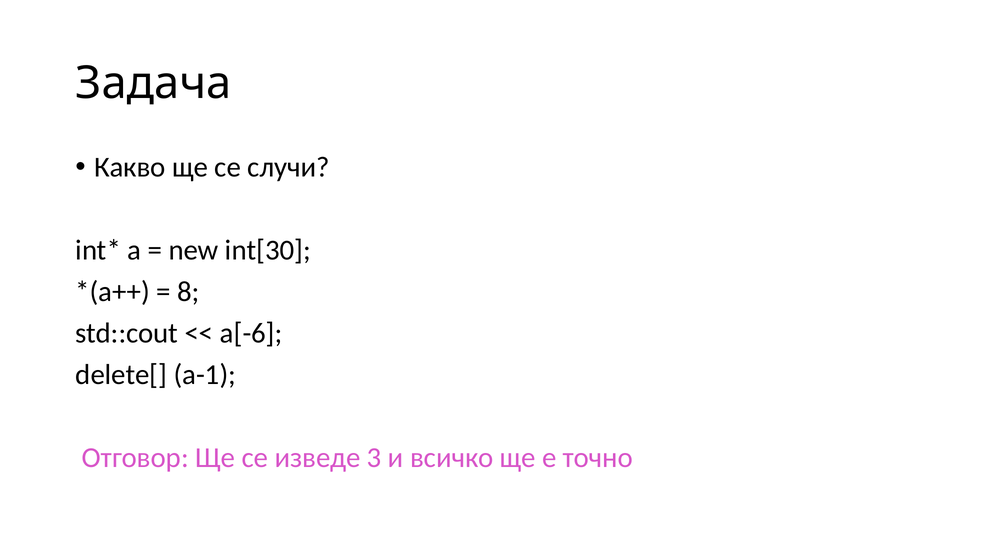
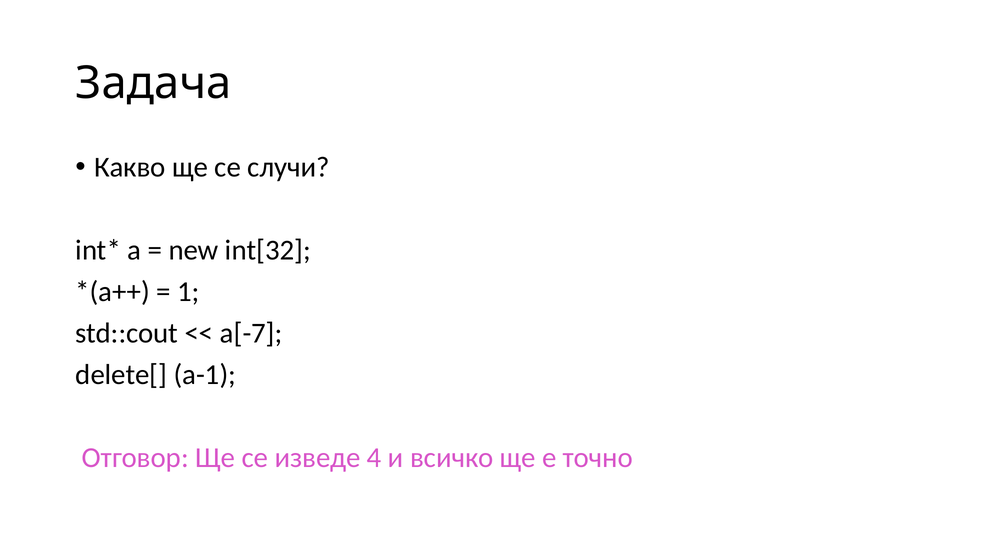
int[30: int[30 -> int[32 (268, 250)
8: 8 -> 1 (189, 292)
a[-6: a[-6 -> a[-7 (251, 333)
3: 3 -> 4 (374, 457)
